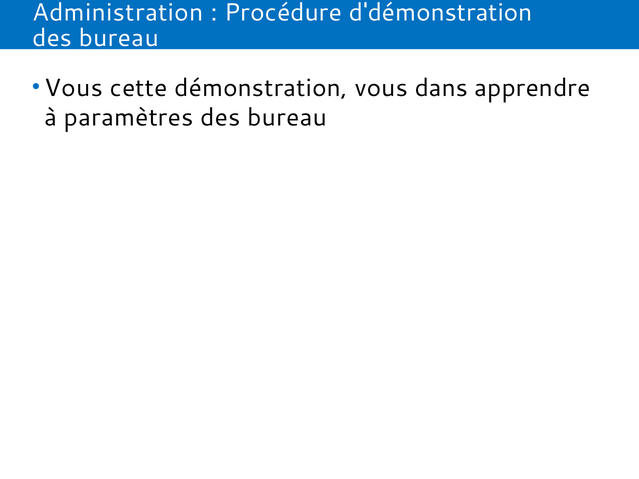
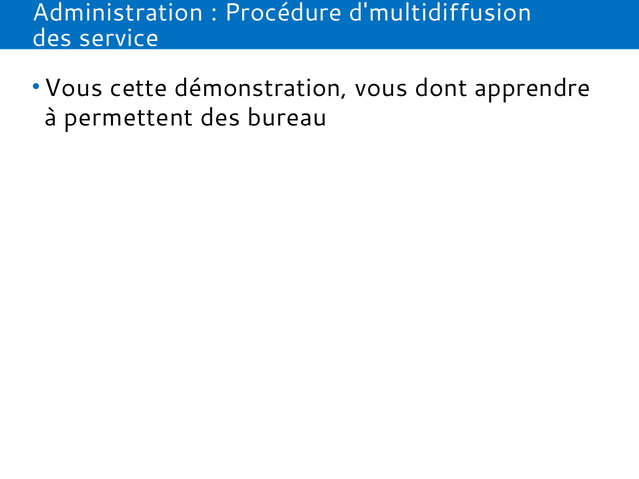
d'démonstration: d'démonstration -> d'multidiffusion (440, 13)
bureau: bureau -> service (119, 38)
dans: dans -> dont (441, 88)
paramètres: paramètres -> permettent (129, 118)
